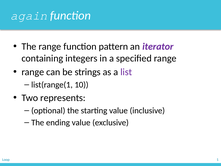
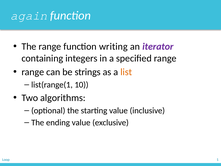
pattern: pattern -> writing (113, 46)
list colour: purple -> orange (126, 72)
represents: represents -> algorithms (63, 98)
